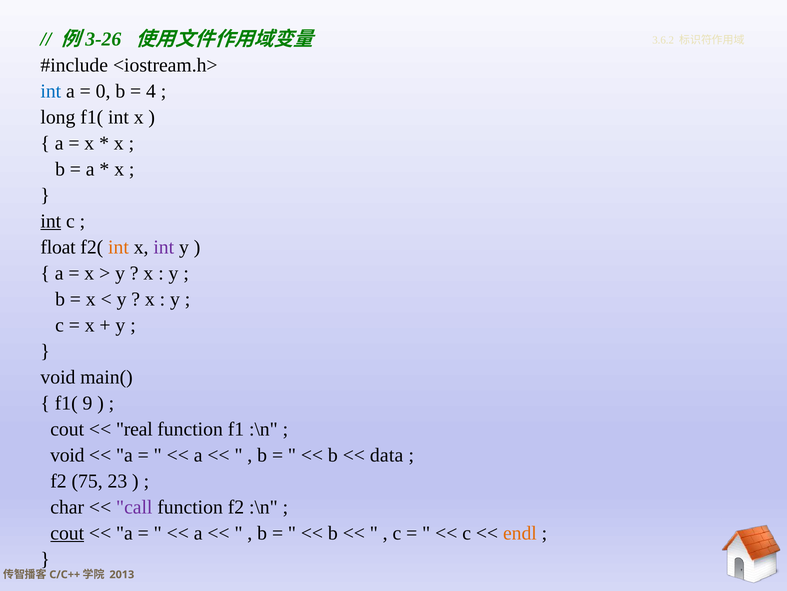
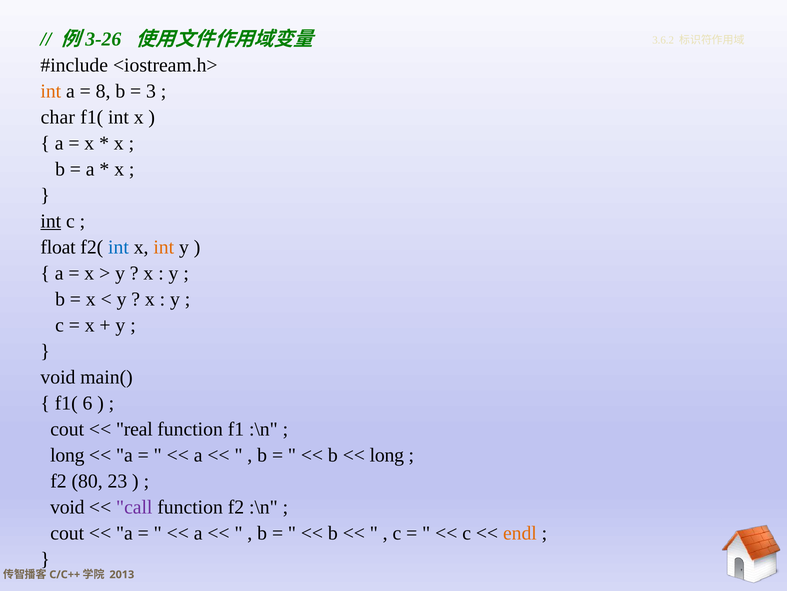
int colour: blue -> orange (51, 91)
0: 0 -> 8 (103, 91)
4: 4 -> 3 (151, 91)
long: long -> char (58, 117)
int colour: orange -> blue (118, 247)
int colour: purple -> orange (164, 247)
9: 9 -> 6 (87, 403)
void: void -> long (67, 454)
data: data -> long (387, 454)
75: 75 -> 80 (87, 480)
char: char -> void (67, 506)
cout underline: present -> none (67, 532)
